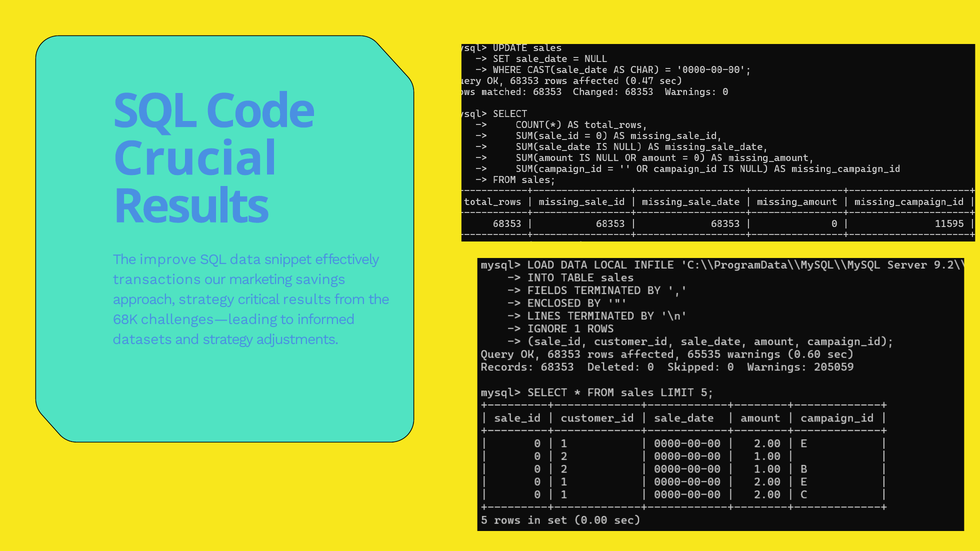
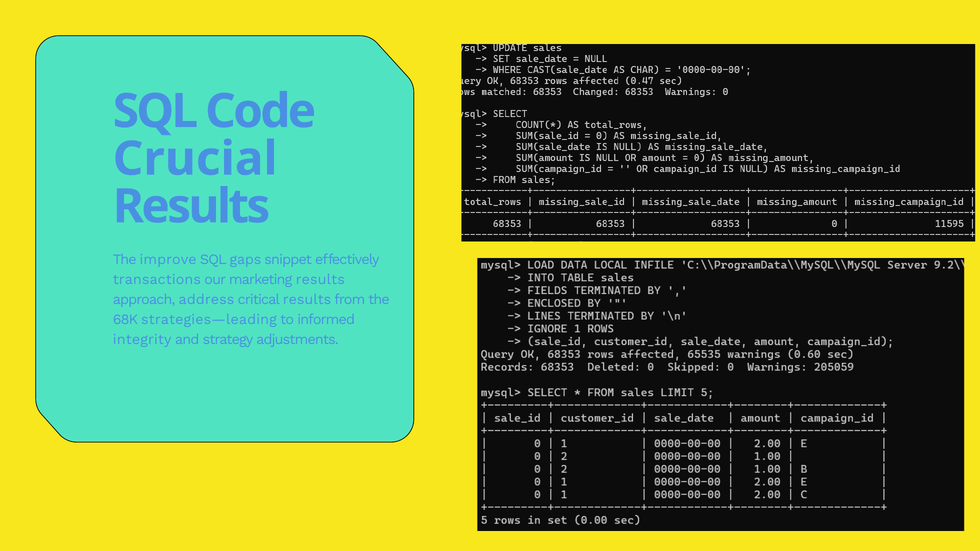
data: data -> gaps (245, 260)
marketing savings: savings -> results (320, 280)
approach strategy: strategy -> address (206, 300)
challenges—leading: challenges—leading -> strategies—leading (209, 320)
datasets: datasets -> integrity (142, 340)
